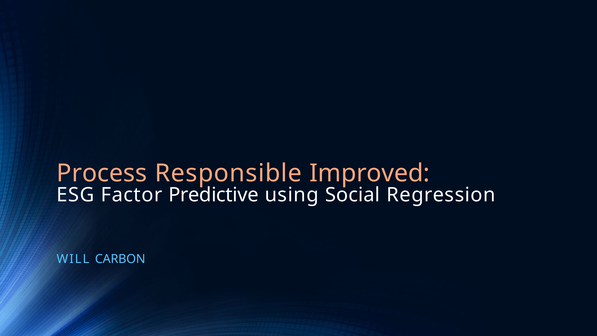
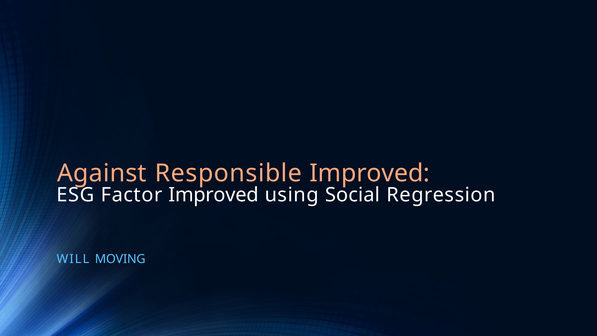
Process: Process -> Against (102, 173)
Factor Predictive: Predictive -> Improved (214, 195)
CARBON: CARBON -> MOVING (120, 259)
